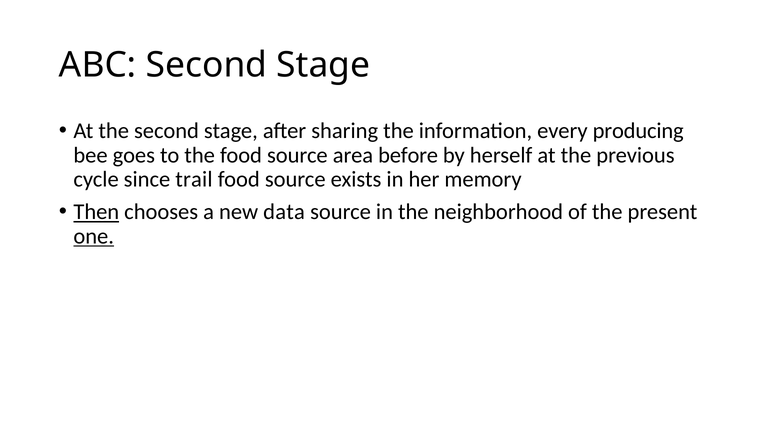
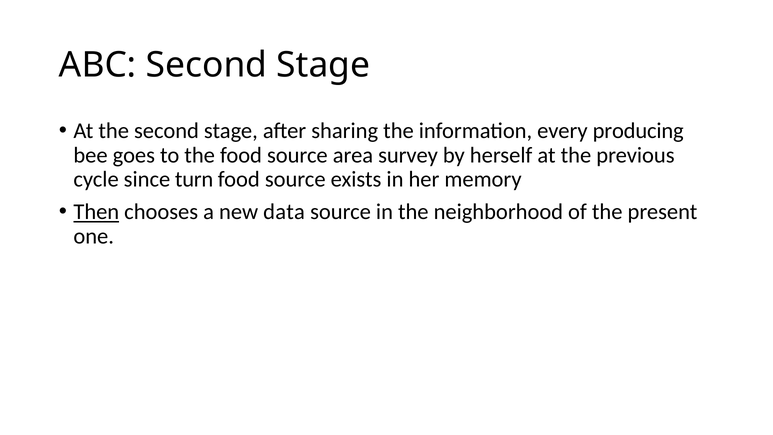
before: before -> survey (408, 155)
trail: trail -> turn (194, 179)
one underline: present -> none (94, 236)
